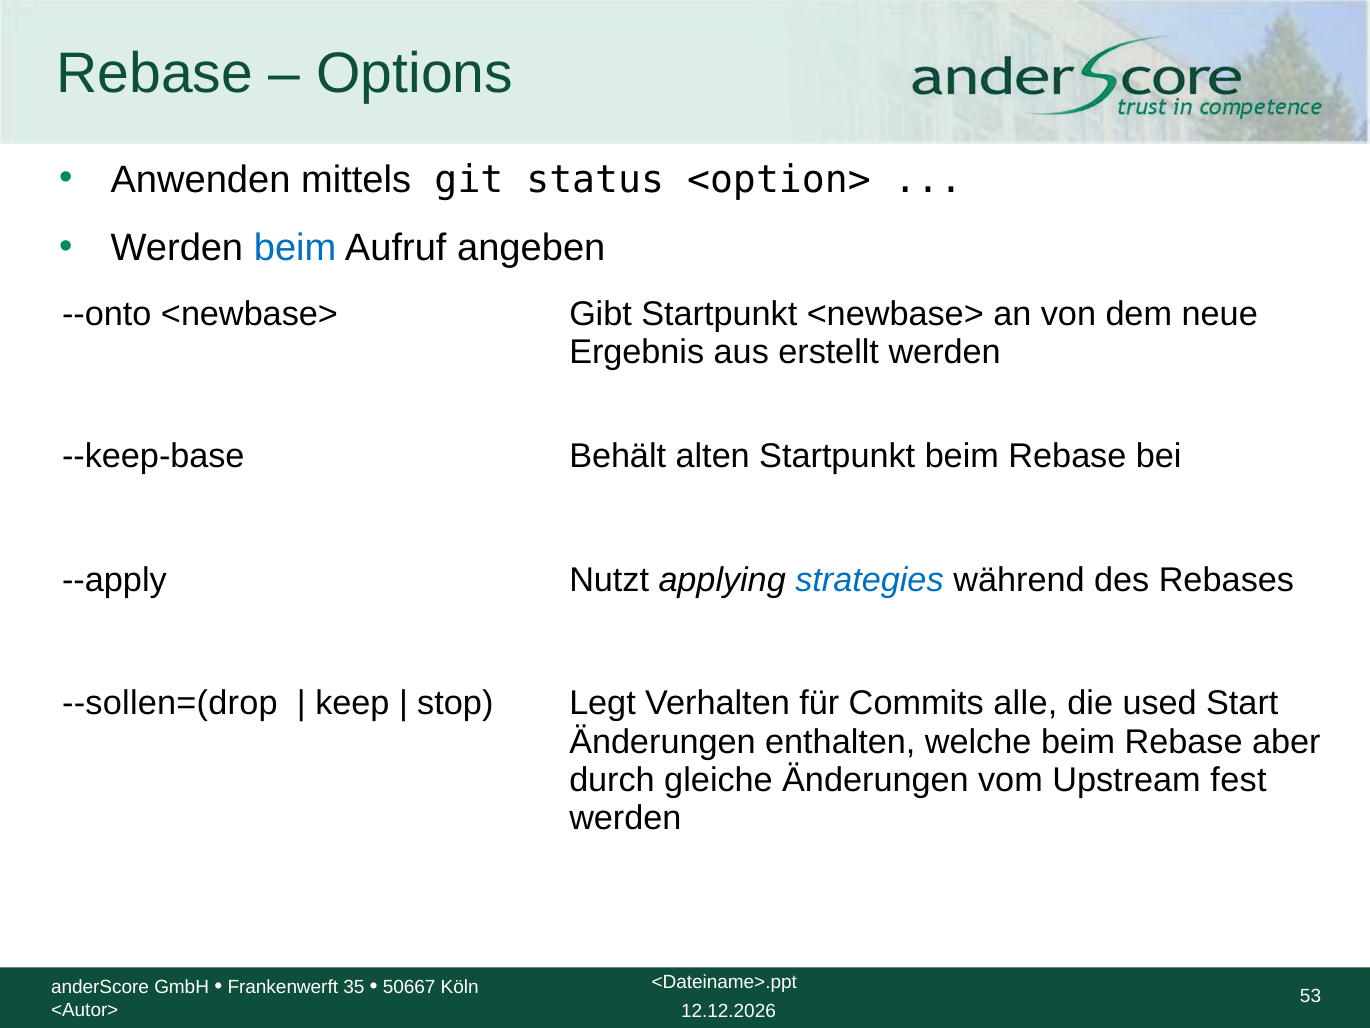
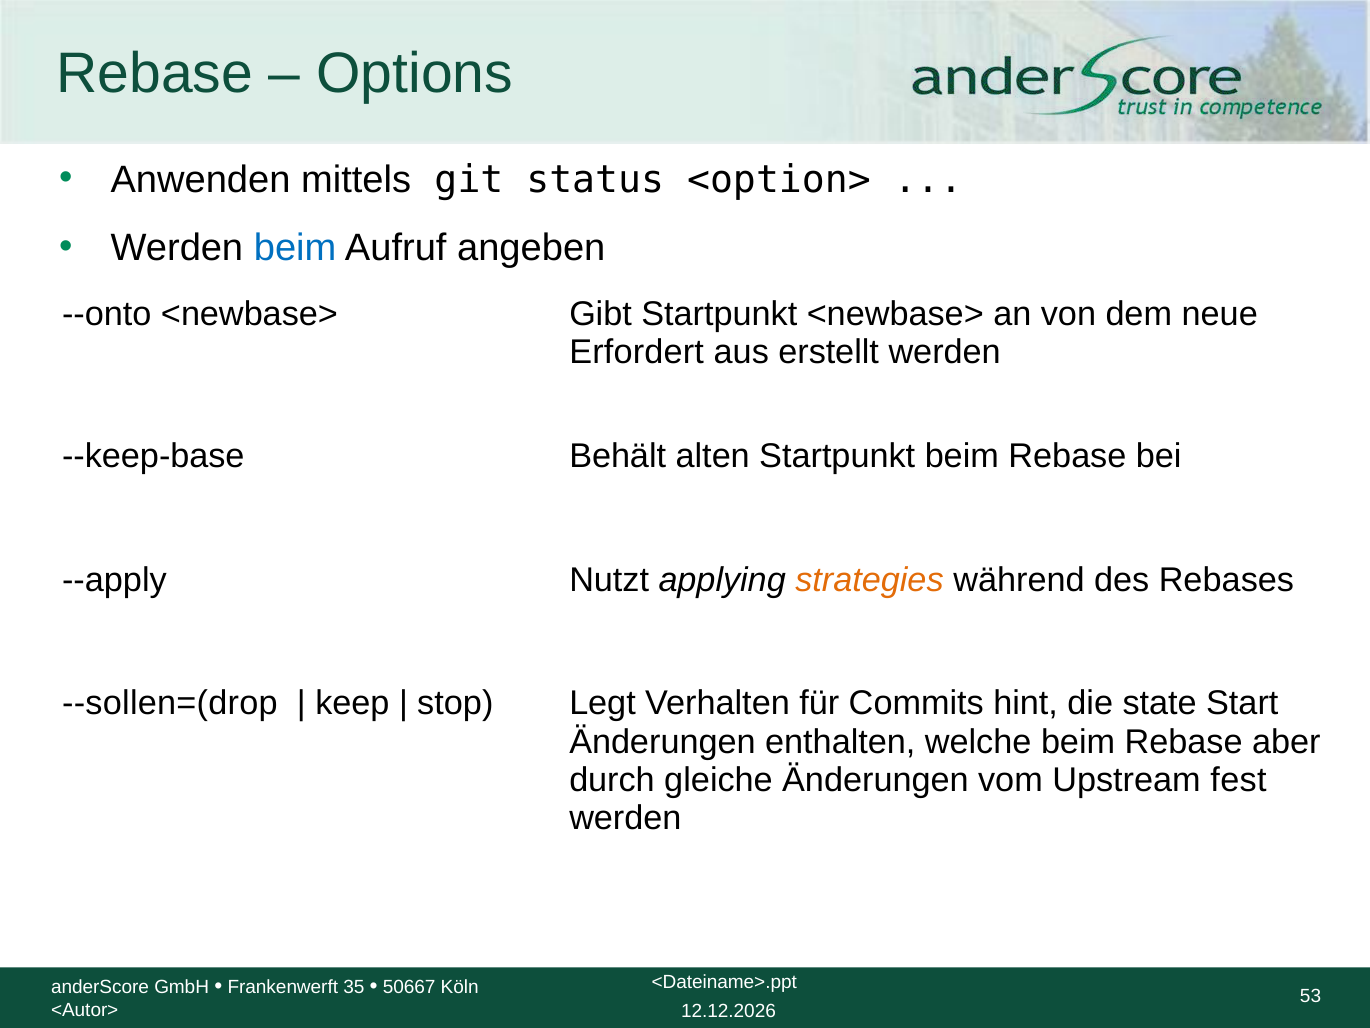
Ergebnis: Ergebnis -> Erfordert (637, 352)
strategies colour: blue -> orange (870, 580)
alle: alle -> hint (1026, 703)
used: used -> state (1160, 703)
